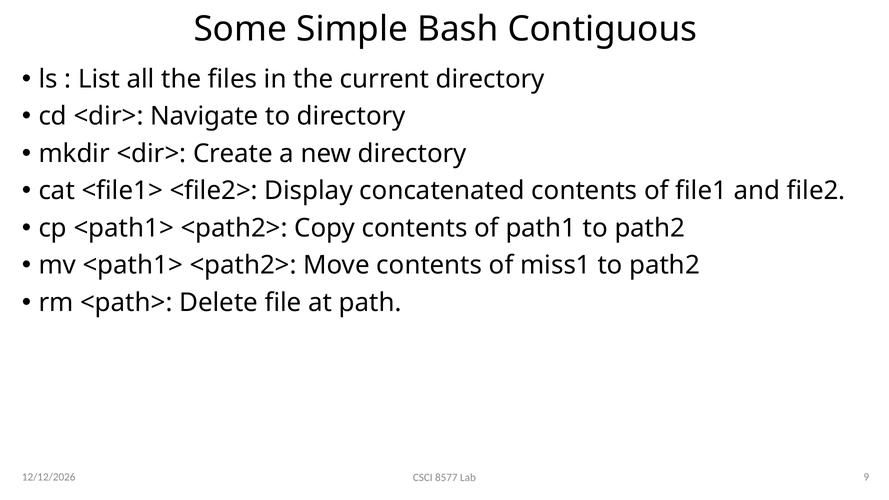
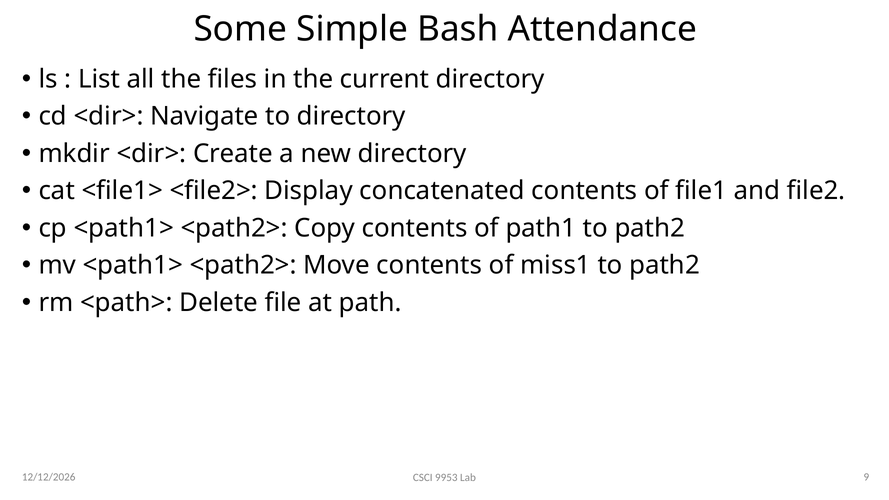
Contiguous: Contiguous -> Attendance (602, 29)
8577: 8577 -> 9953 (446, 477)
